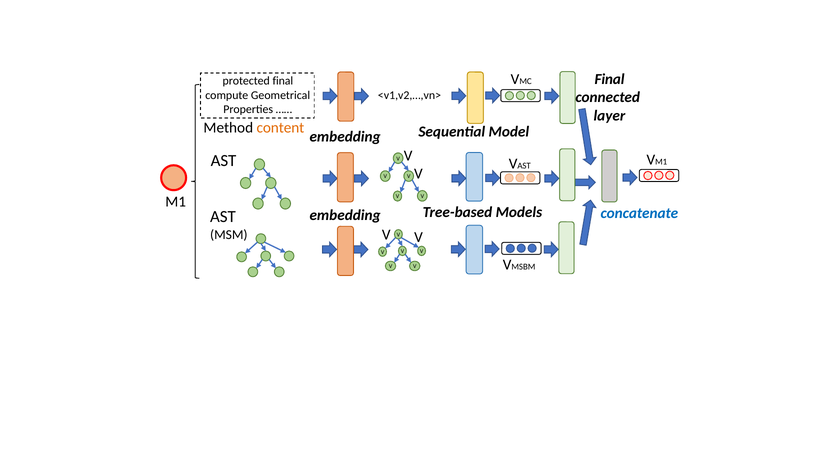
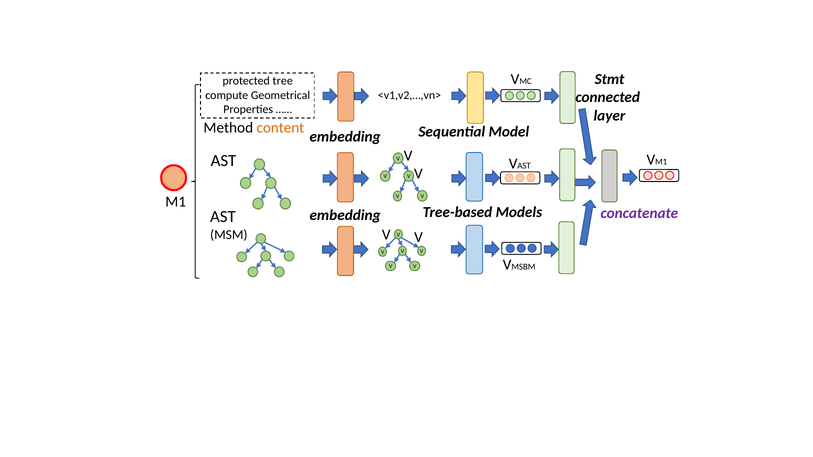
Final: Final -> Stmt (610, 79)
protected final: final -> tree (283, 81)
concatenate colour: blue -> purple (639, 213)
